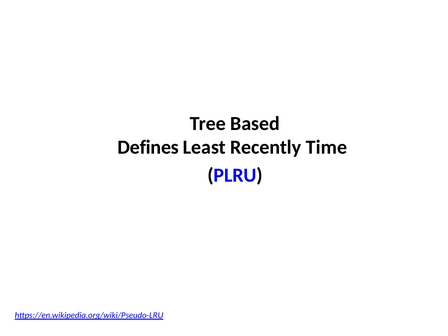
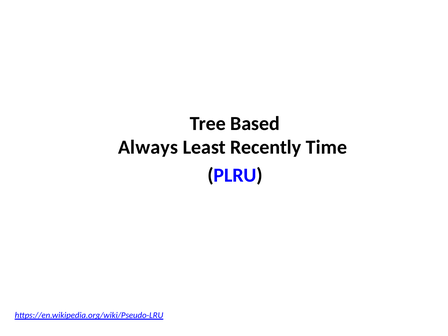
Defines: Defines -> Always (148, 147)
